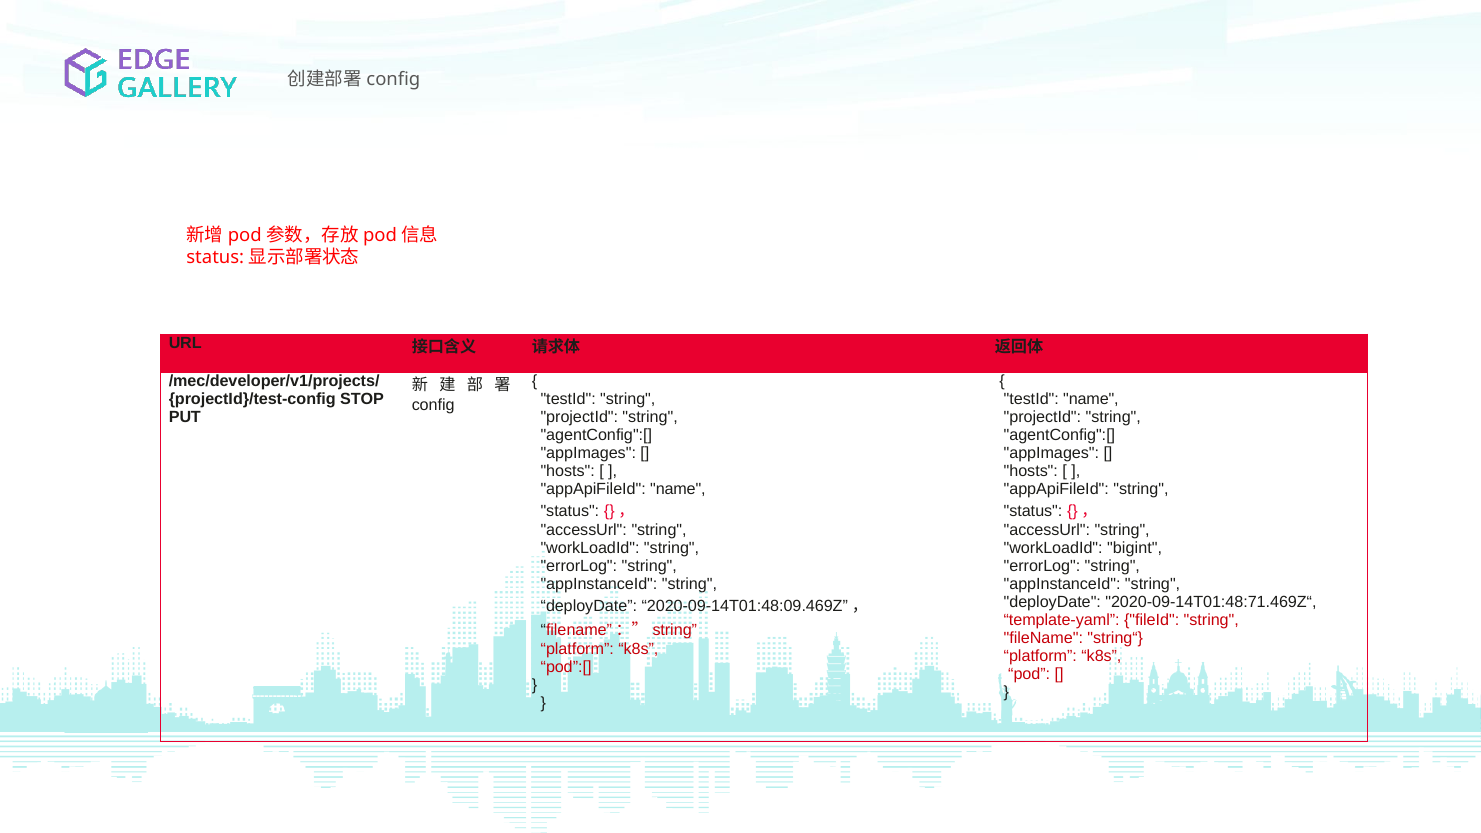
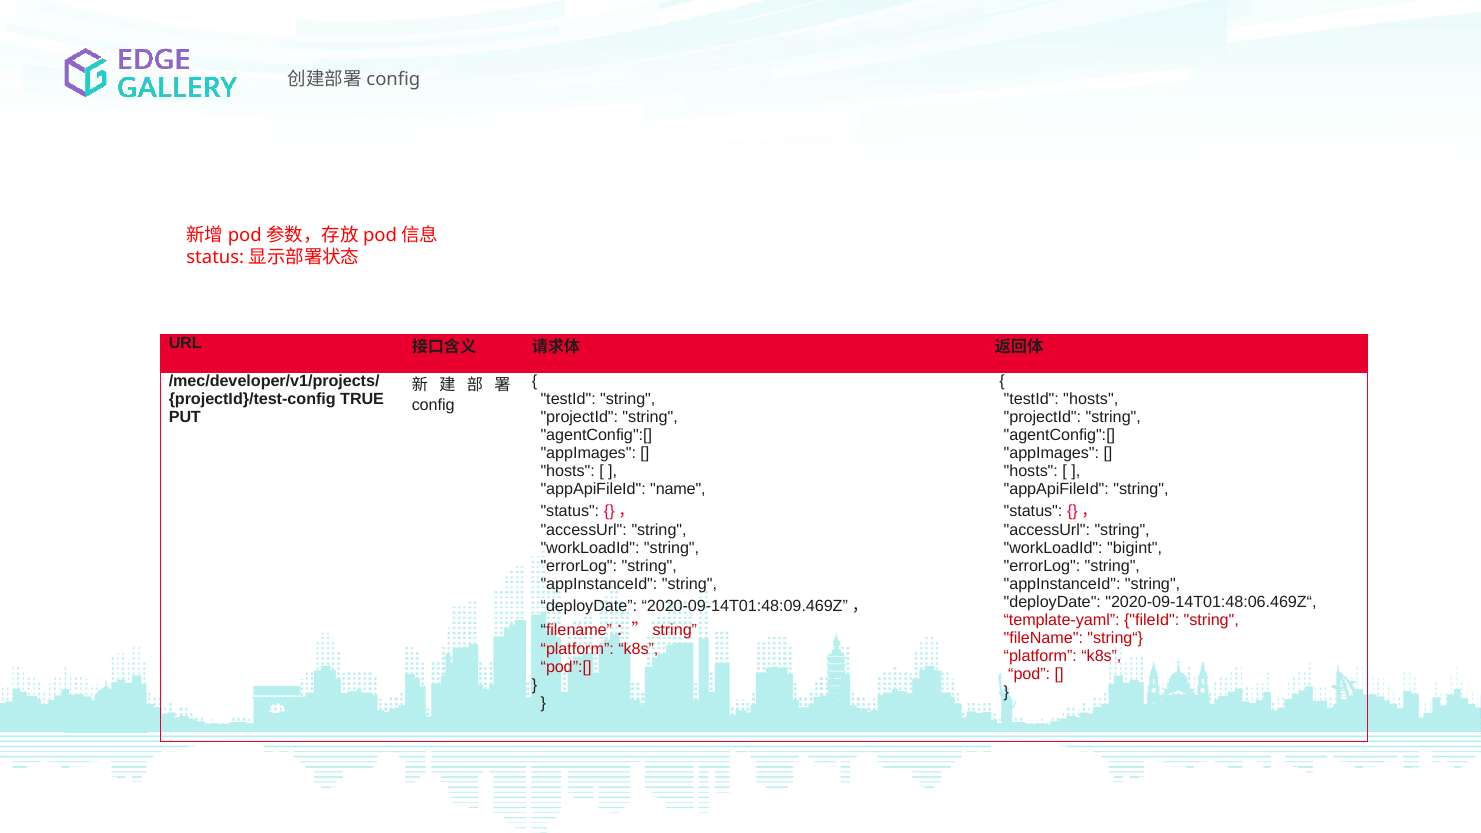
STOP: STOP -> TRUE (362, 399)
testId name: name -> hosts (1091, 399)
2020-09-14T01:48:71.469Z“: 2020-09-14T01:48:71.469Z“ -> 2020-09-14T01:48:06.469Z“ (1211, 602)
